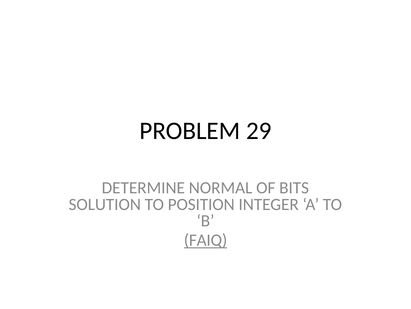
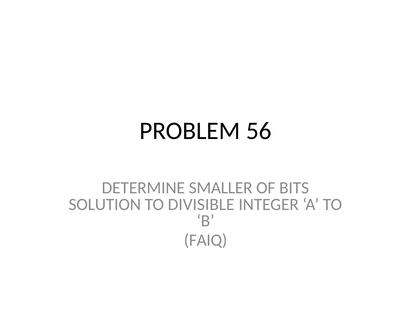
29: 29 -> 56 (259, 131)
NORMAL: NORMAL -> SMALLER (221, 188)
POSITION: POSITION -> DIVISIBLE (201, 204)
FAIQ underline: present -> none (206, 240)
